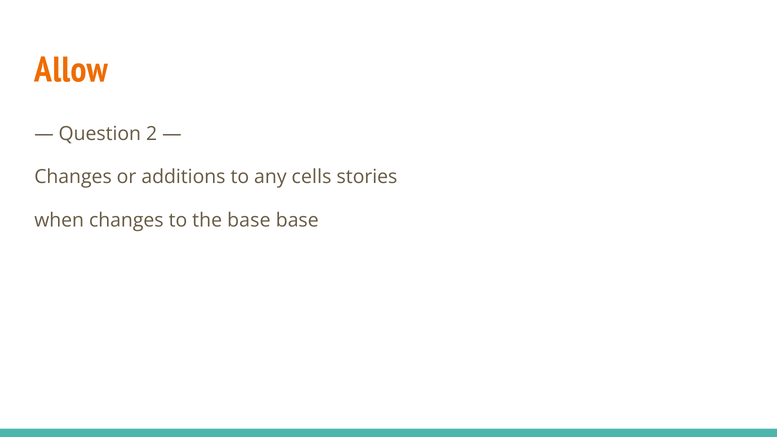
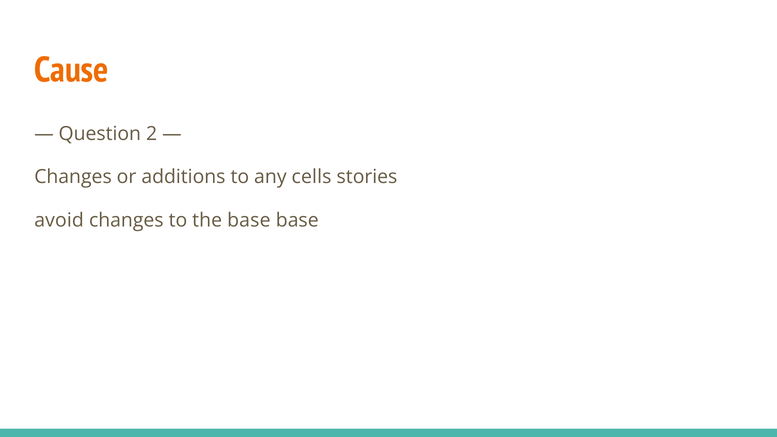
Allow: Allow -> Cause (71, 70)
when: when -> avoid (59, 220)
